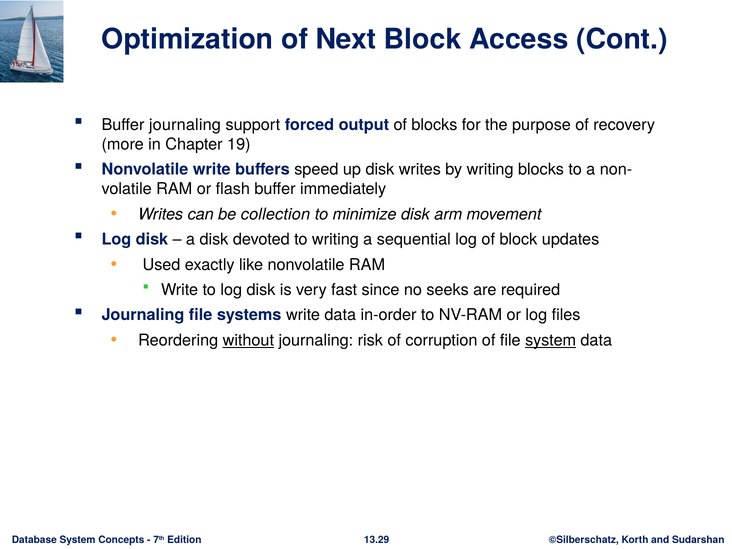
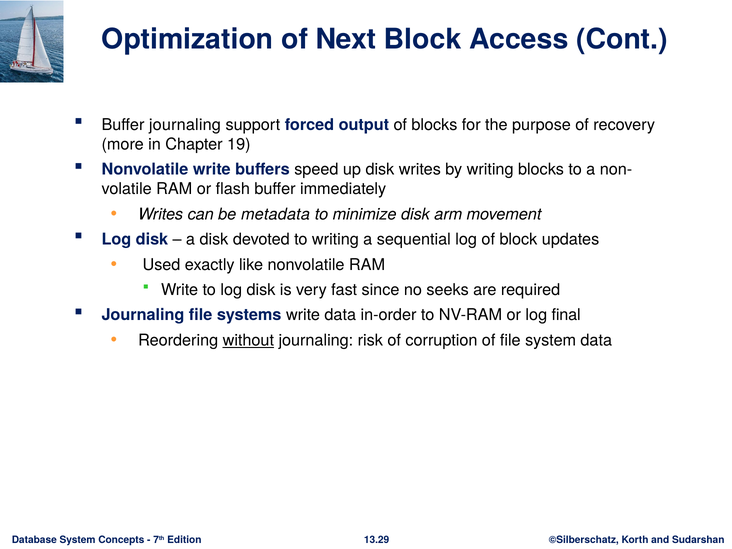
collection: collection -> metadata (275, 214)
files: files -> final (566, 315)
system underline: present -> none (551, 340)
